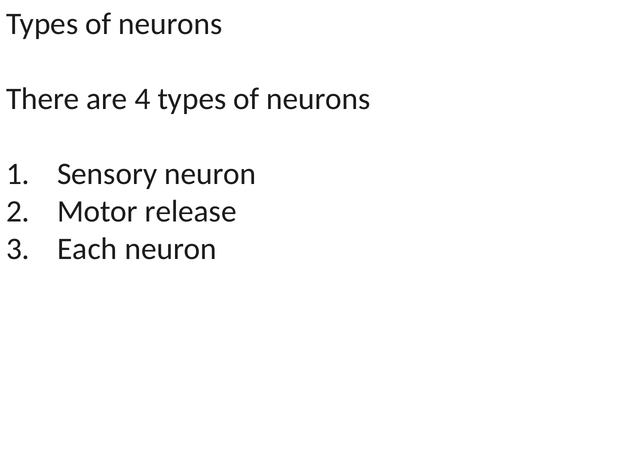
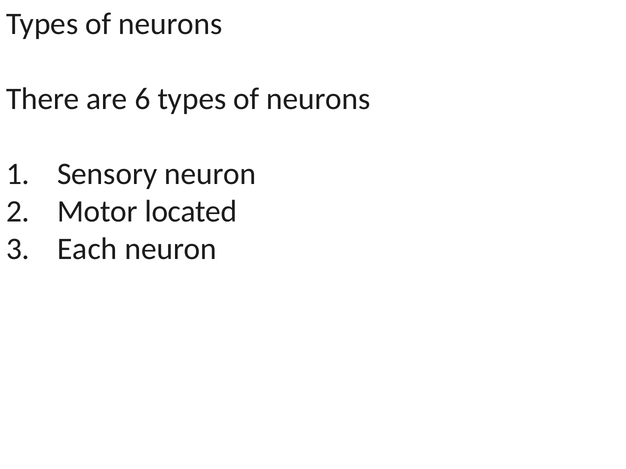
4: 4 -> 6 (143, 99)
release: release -> located (191, 212)
